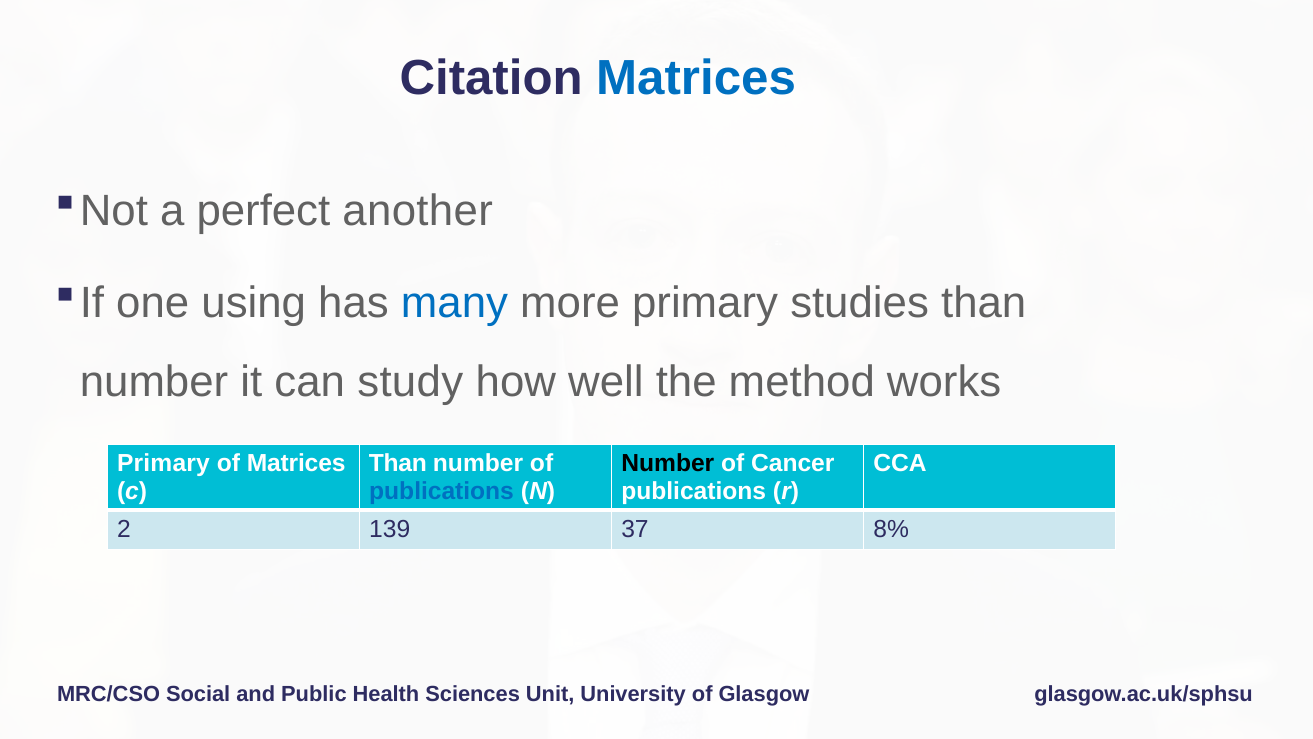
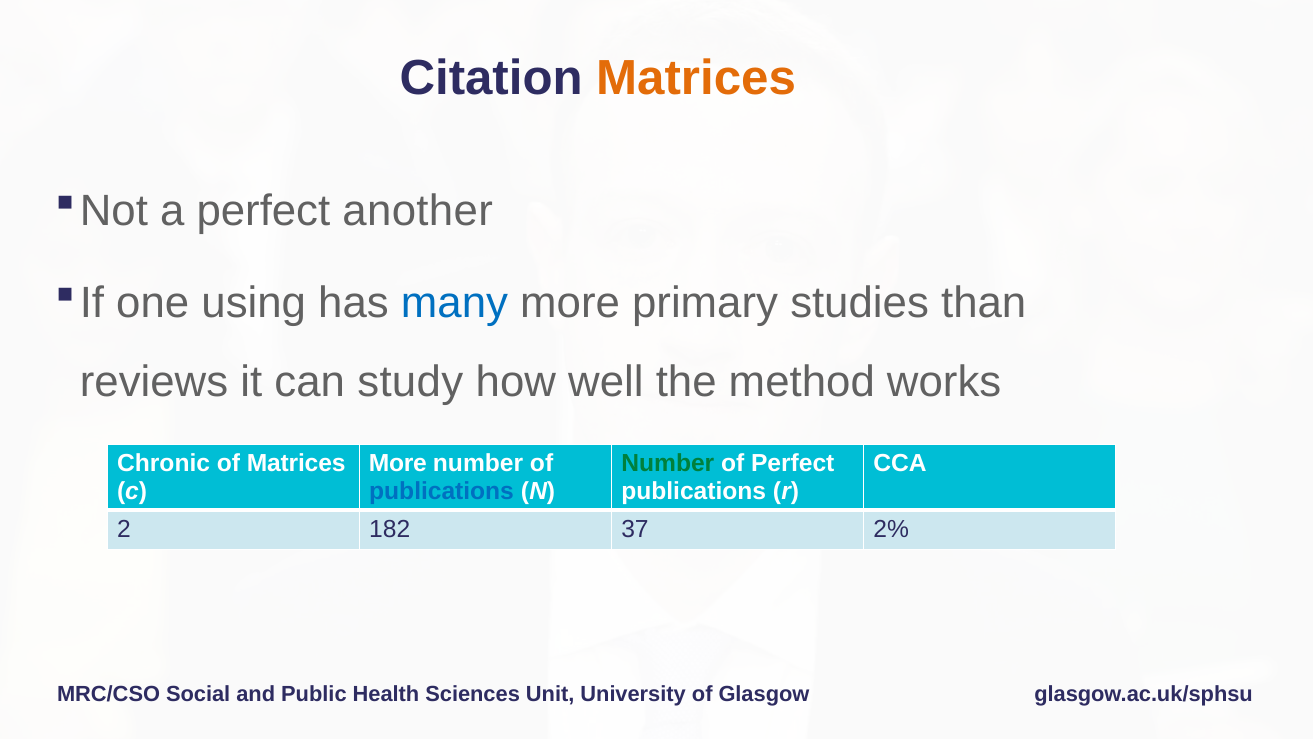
Matrices colour: blue -> orange (696, 78)
number: number -> reviews (154, 382)
Primary: Primary -> Chronic (164, 464)
Than: Than -> More (398, 464)
Number colour: black -> green (668, 464)
of Cancer: Cancer -> Perfect (793, 464)
139: 139 -> 182 (390, 529)
8%: 8% -> 2% (891, 529)
